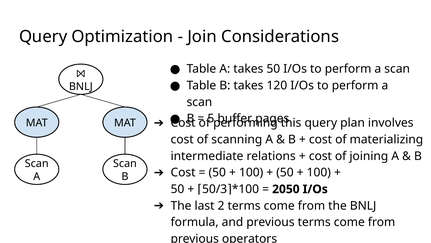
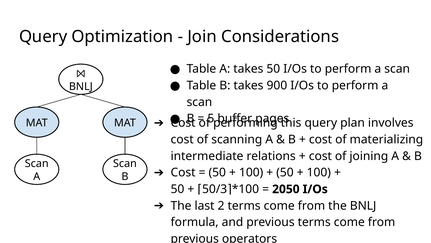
120: 120 -> 900 (277, 85)
